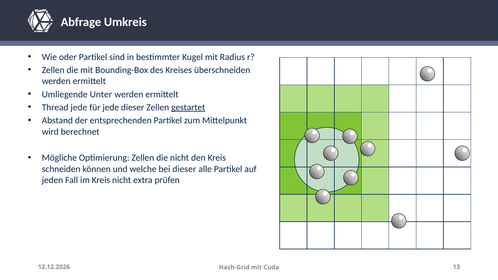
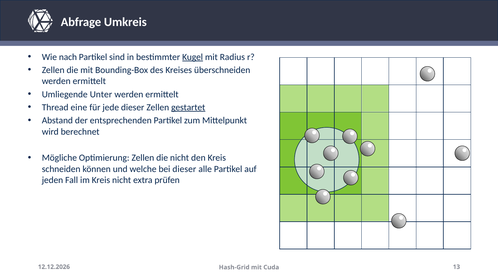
oder: oder -> nach (68, 57)
Kugel underline: none -> present (193, 57)
Thread jede: jede -> eine (79, 107)
